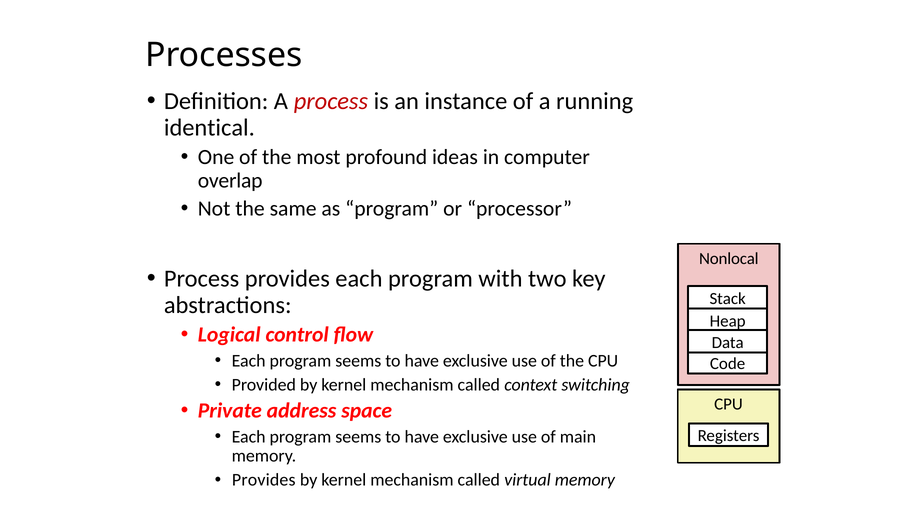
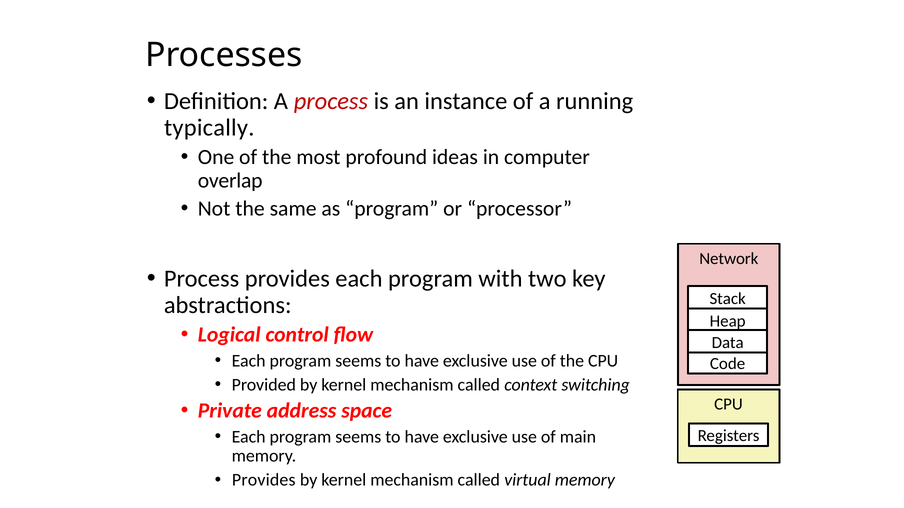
identical: identical -> typically (209, 128)
Nonlocal: Nonlocal -> Network (729, 259)
